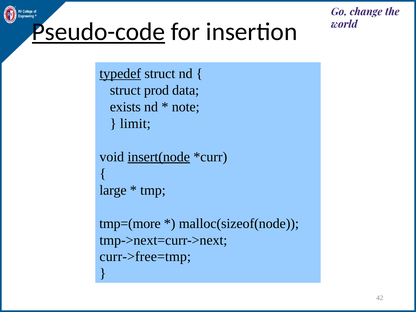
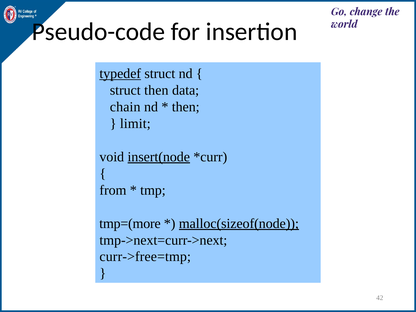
Pseudo-code underline: present -> none (98, 32)
struct prod: prod -> then (156, 90)
exists: exists -> chain (125, 107)
note: note -> then (186, 107)
large: large -> from (113, 190)
malloc(sizeof(node underline: none -> present (239, 223)
